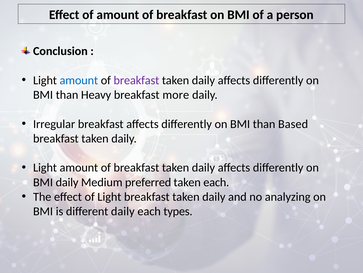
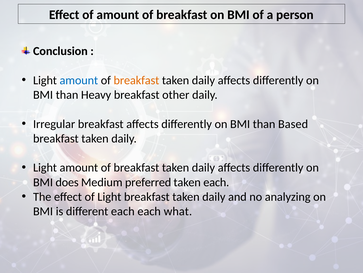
breakfast colour: purple -> orange (136, 80)
more: more -> other (176, 95)
BMI daily: daily -> does (67, 182)
different daily: daily -> each (123, 211)
types: types -> what (178, 211)
